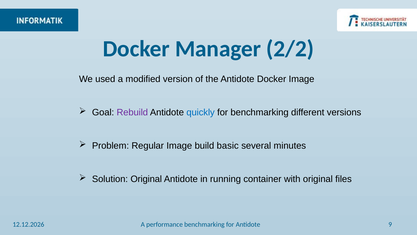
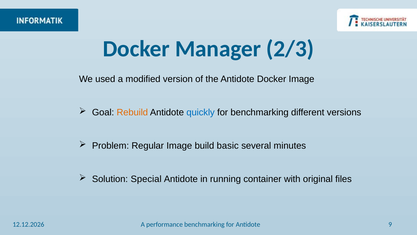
2/2: 2/2 -> 2/3 (290, 49)
Rebuild colour: purple -> orange (132, 112)
Solution Original: Original -> Special (146, 179)
